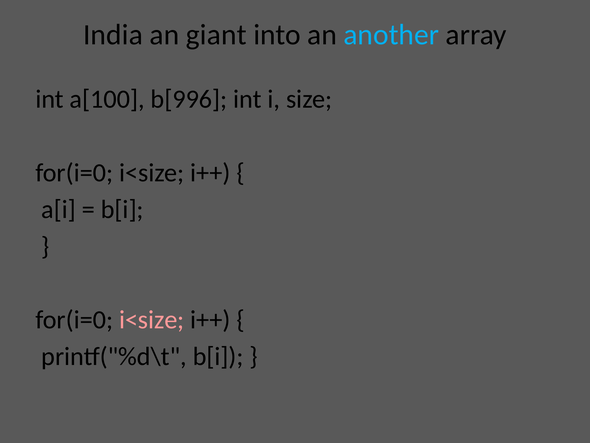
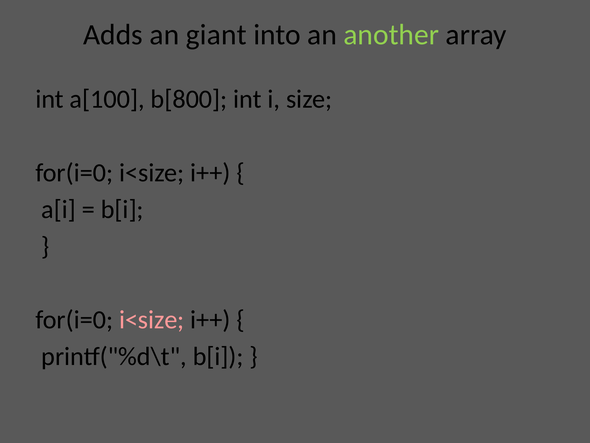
India: India -> Adds (113, 35)
another colour: light blue -> light green (391, 35)
b[996: b[996 -> b[800 (189, 99)
